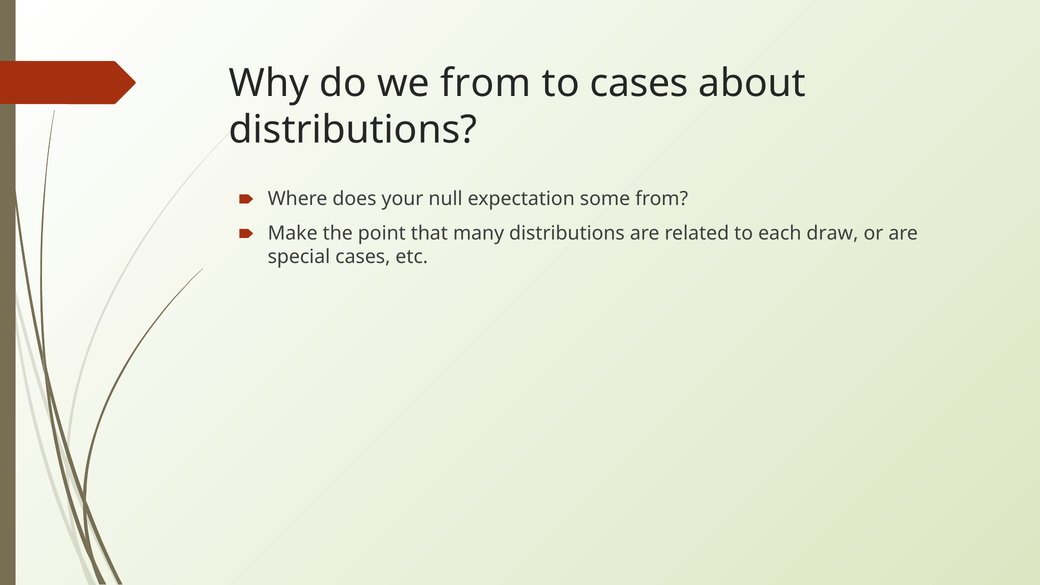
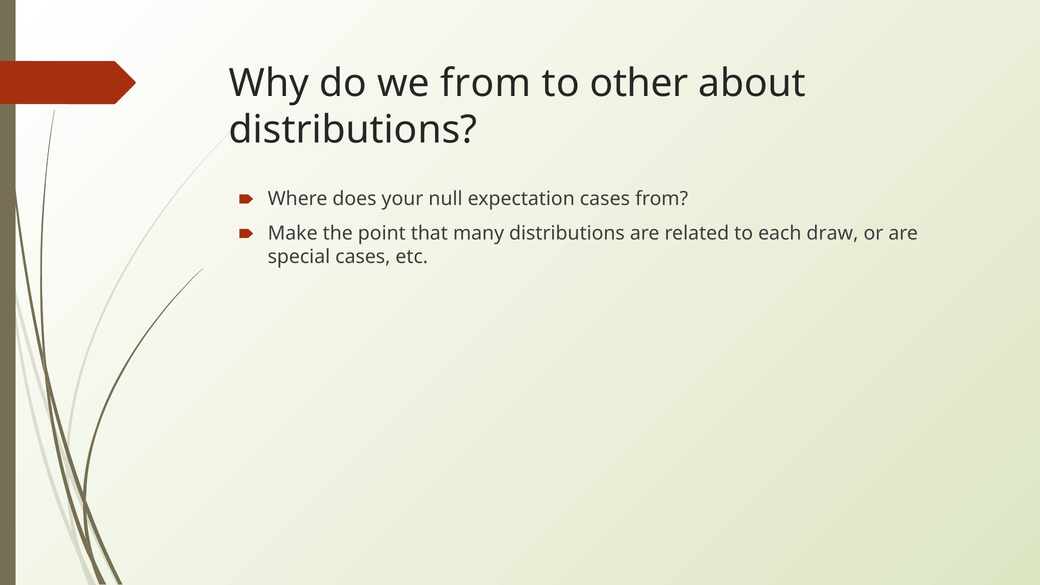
to cases: cases -> other (639, 83)
expectation some: some -> cases (605, 199)
